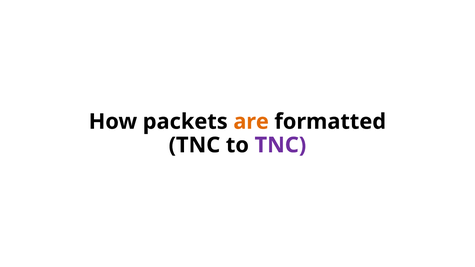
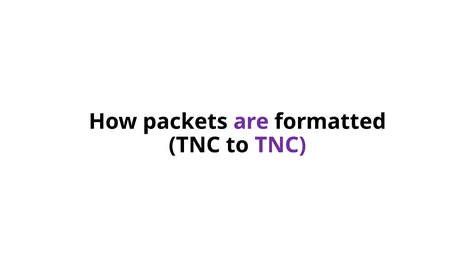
are colour: orange -> purple (251, 122)
